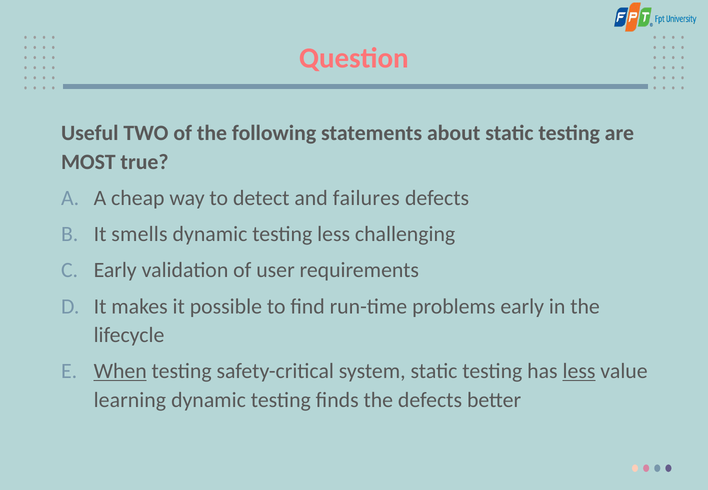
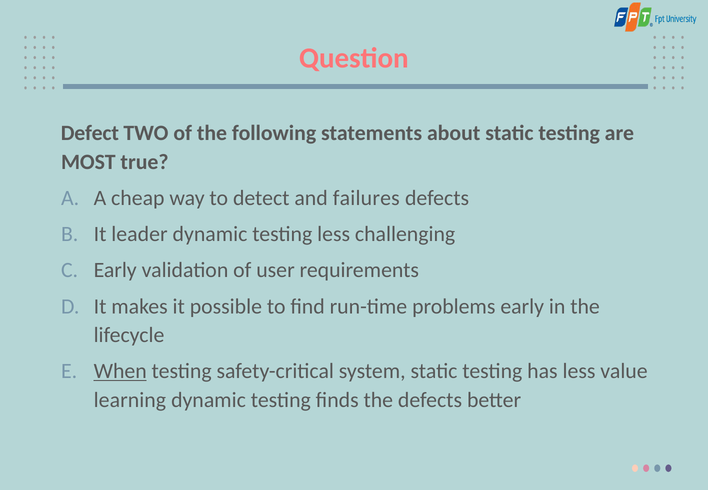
Useful: Useful -> Defect (90, 133)
smells: smells -> leader (140, 234)
less underline: present -> none (579, 371)
